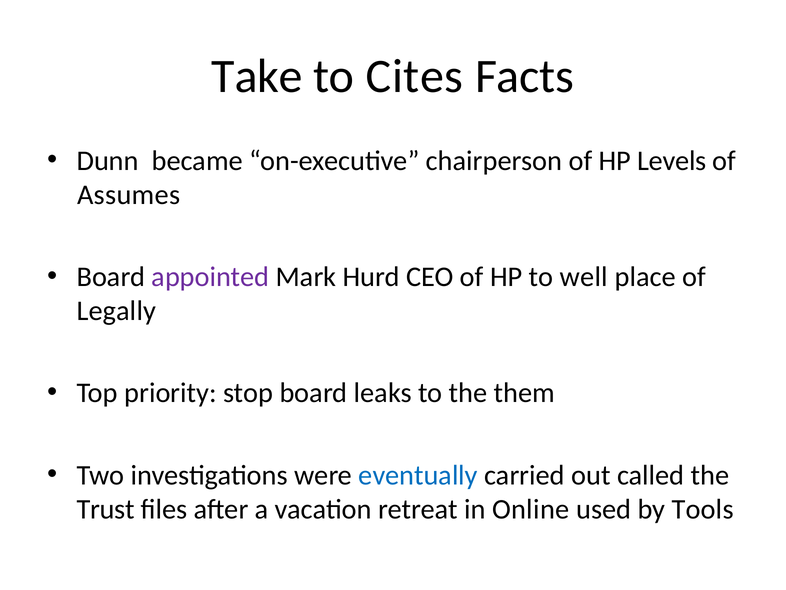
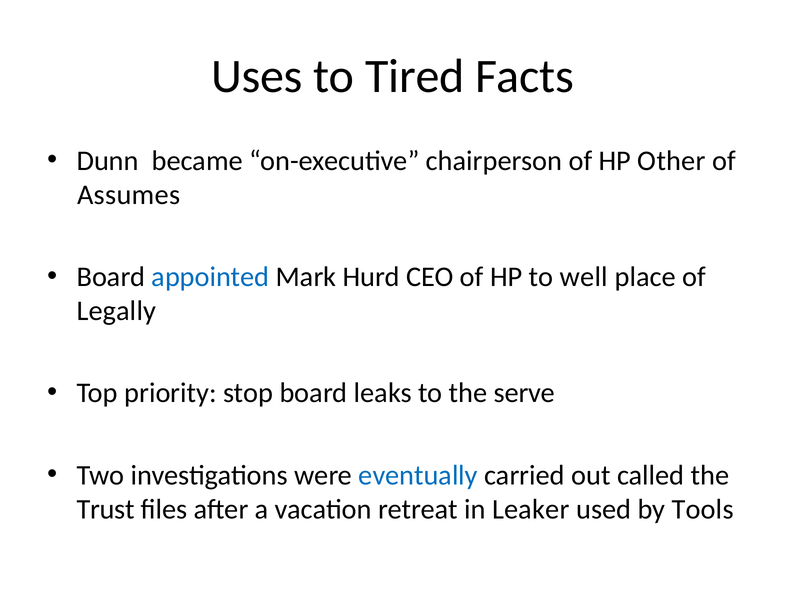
Take: Take -> Uses (257, 76)
Cites: Cites -> Tired (415, 76)
Levels: Levels -> Other (672, 160)
appointed colour: purple -> blue (210, 277)
them: them -> serve (524, 393)
Online: Online -> Leaker (531, 509)
